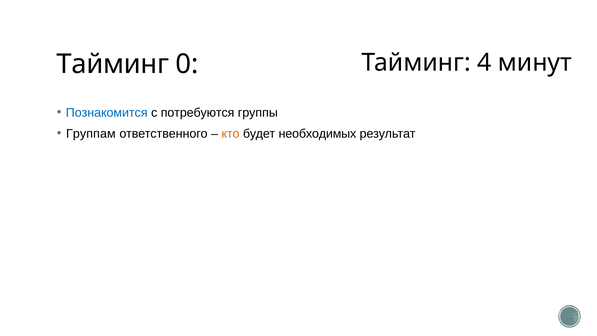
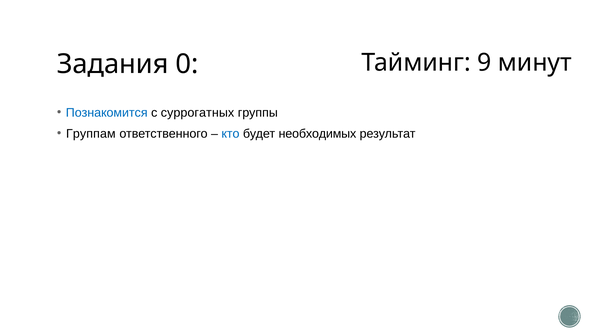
4: 4 -> 9 (484, 63)
Тайминг: Тайминг -> Задания (113, 64)
потребуются: потребуются -> суррогатных (197, 113)
кто colour: orange -> blue (230, 134)
